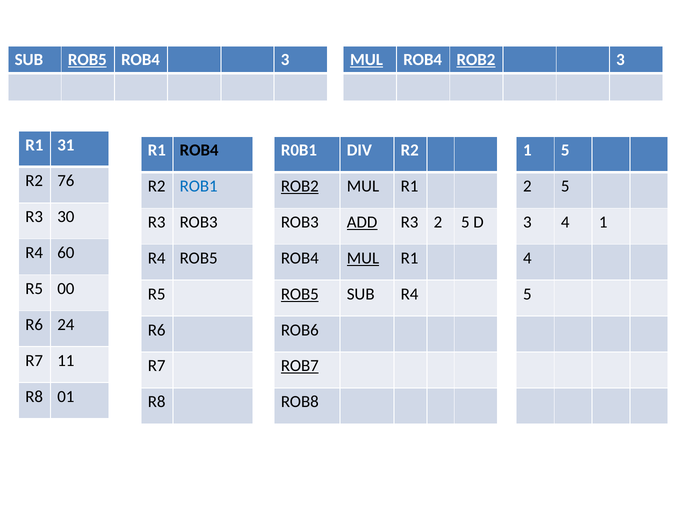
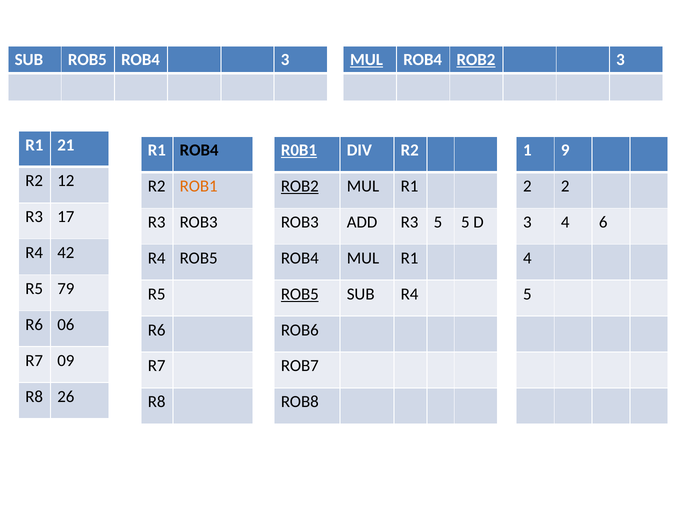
ROB5 underline: present -> none (87, 60)
31: 31 -> 21 (66, 145)
R0B1 underline: none -> present (299, 150)
1 5: 5 -> 9 (565, 150)
76: 76 -> 12 (66, 181)
ROB1 colour: blue -> orange (199, 186)
5: 5 -> 2 (565, 186)
30: 30 -> 17 (66, 217)
ADD underline: present -> none (362, 222)
R3 2: 2 -> 5 (438, 222)
4 1: 1 -> 6 (603, 222)
60: 60 -> 42 (66, 253)
MUL underline: present -> none (363, 258)
00: 00 -> 79 (66, 289)
24: 24 -> 06 (66, 325)
11: 11 -> 09 (66, 361)
ROB7 underline: present -> none (300, 366)
01: 01 -> 26 (66, 396)
